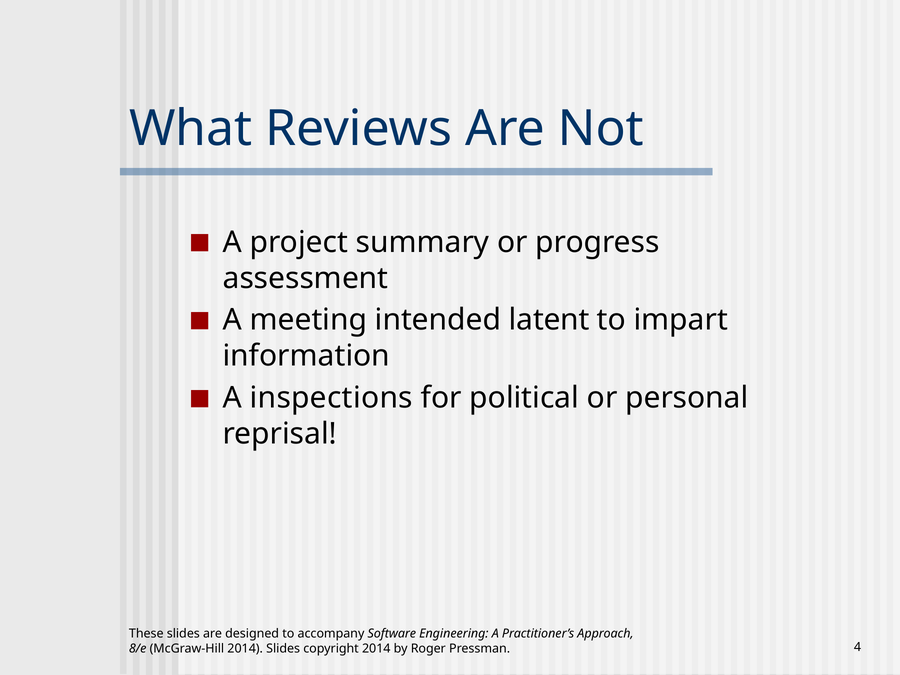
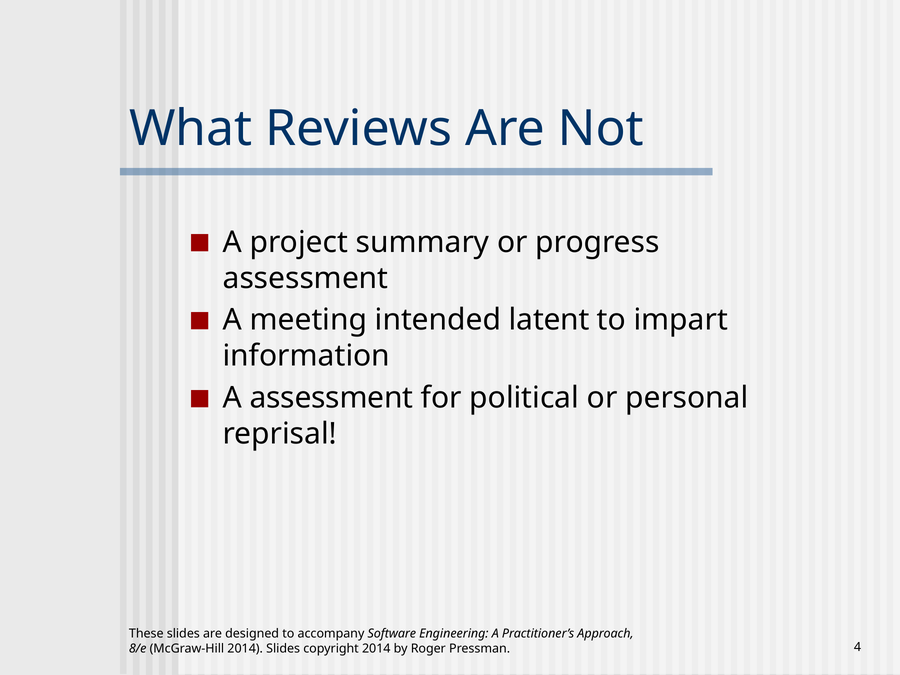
A inspections: inspections -> assessment (331, 398)
